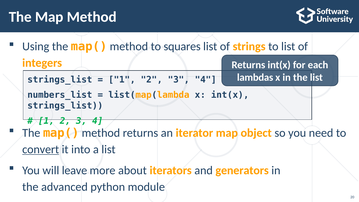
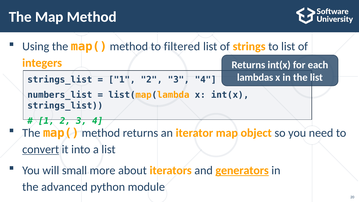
squares: squares -> filtered (182, 46)
leave: leave -> small (74, 170)
generators underline: none -> present (242, 170)
